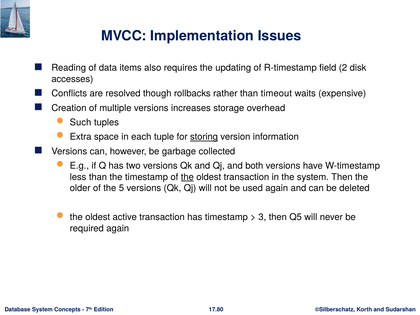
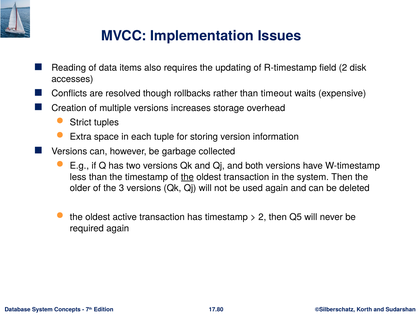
Such: Such -> Strict (81, 122)
storing underline: present -> none (204, 137)
5: 5 -> 3 (121, 188)
3: 3 -> 2 (262, 217)
